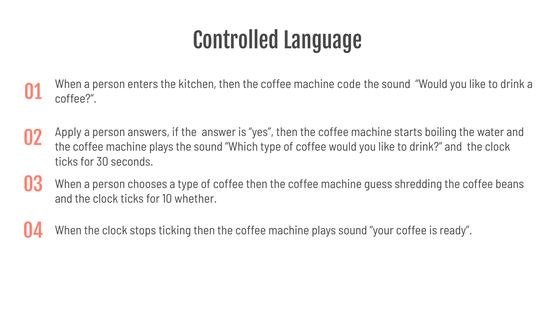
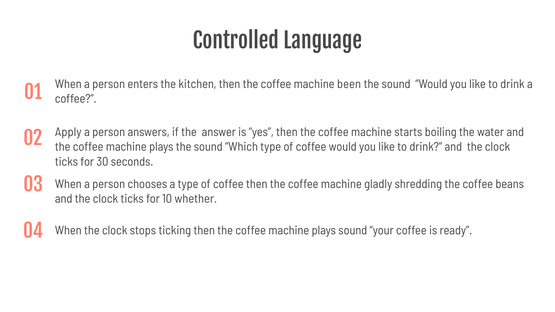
code: code -> been (349, 84)
guess: guess -> gladly (378, 184)
